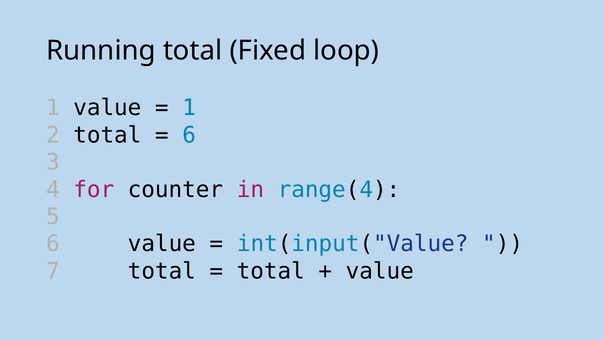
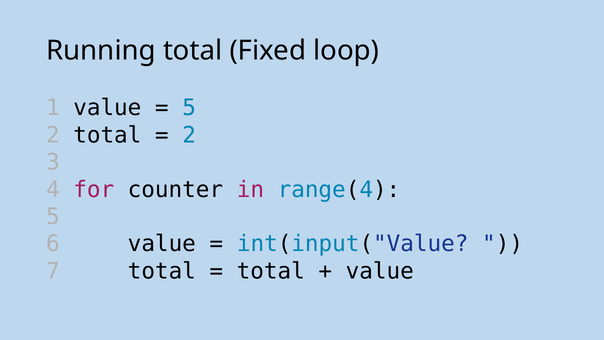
1: 1 -> 5 (189, 108)
6: 6 -> 2 (189, 135)
